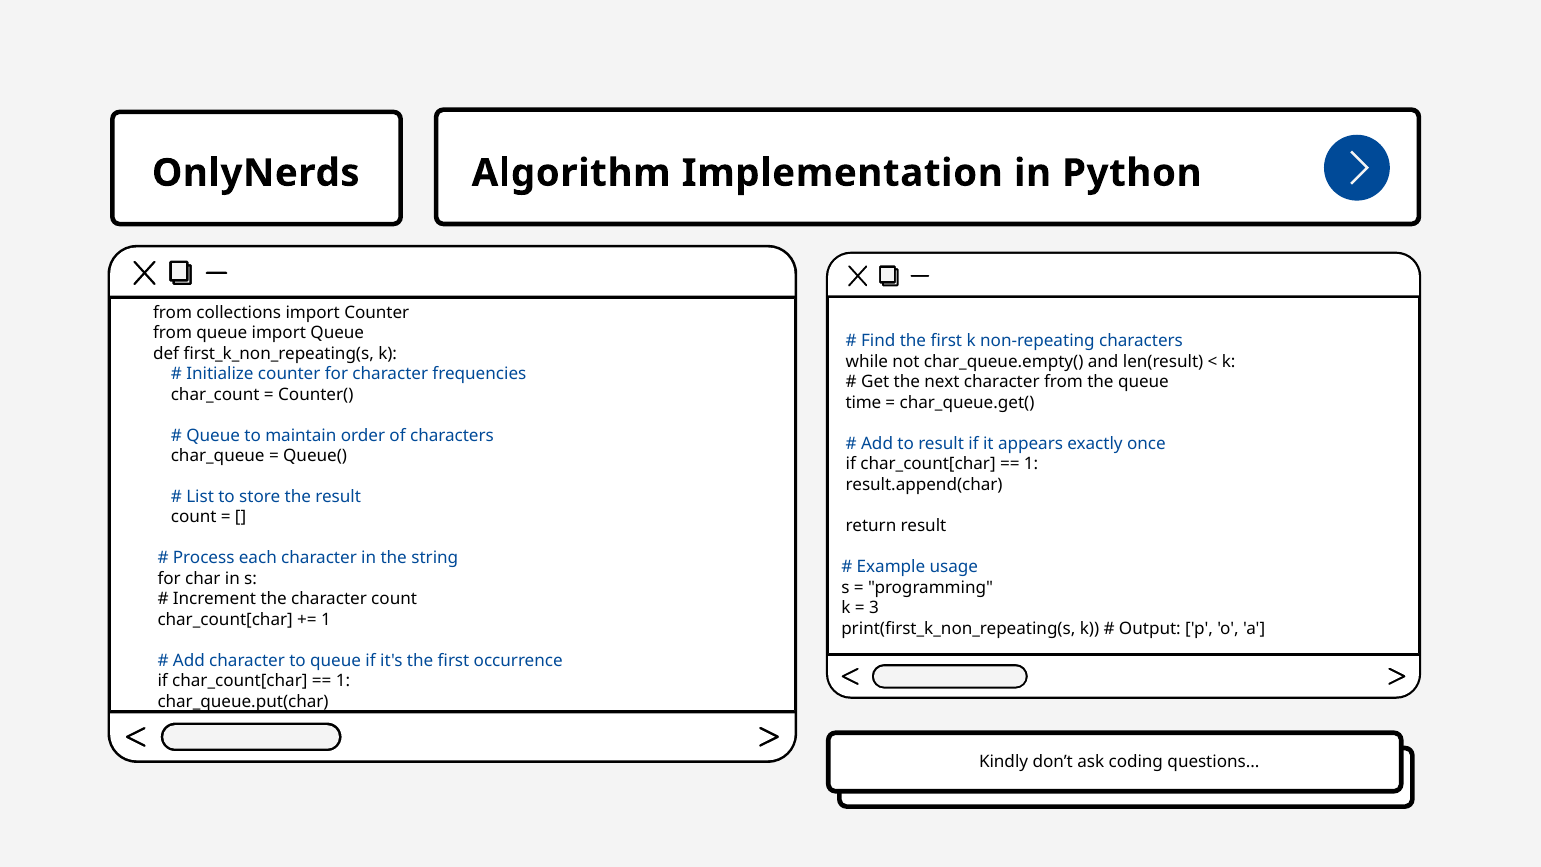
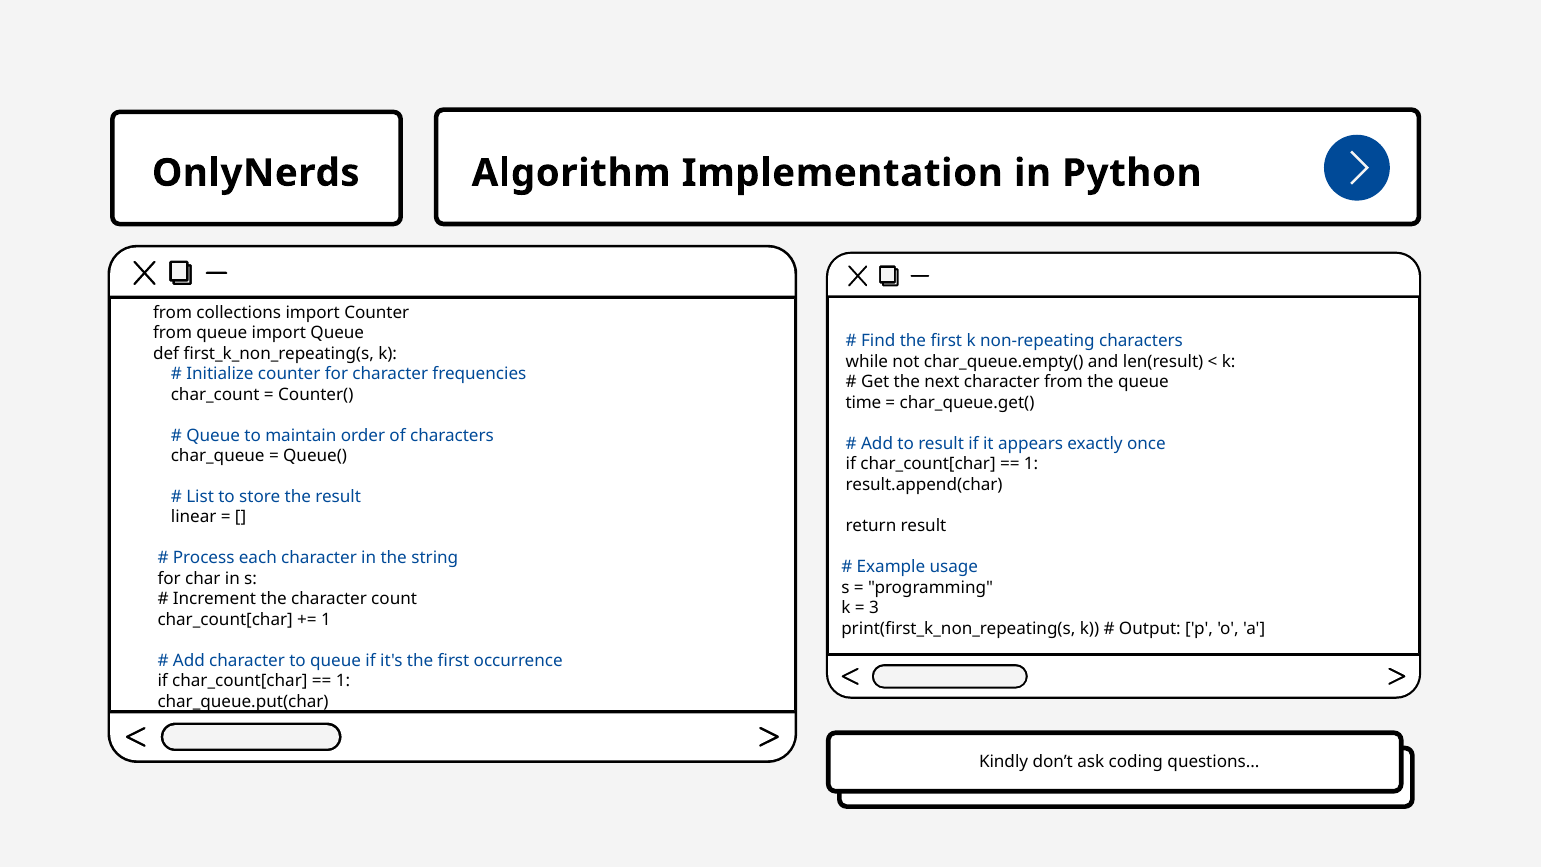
count: count -> linear (194, 517)
